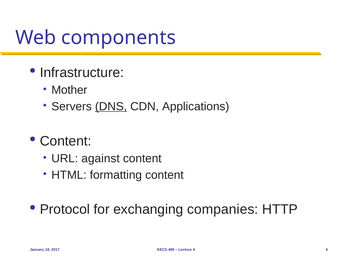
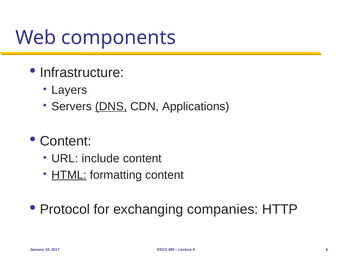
Mother: Mother -> Layers (69, 90)
against: against -> include (101, 158)
HTML underline: none -> present (69, 175)
